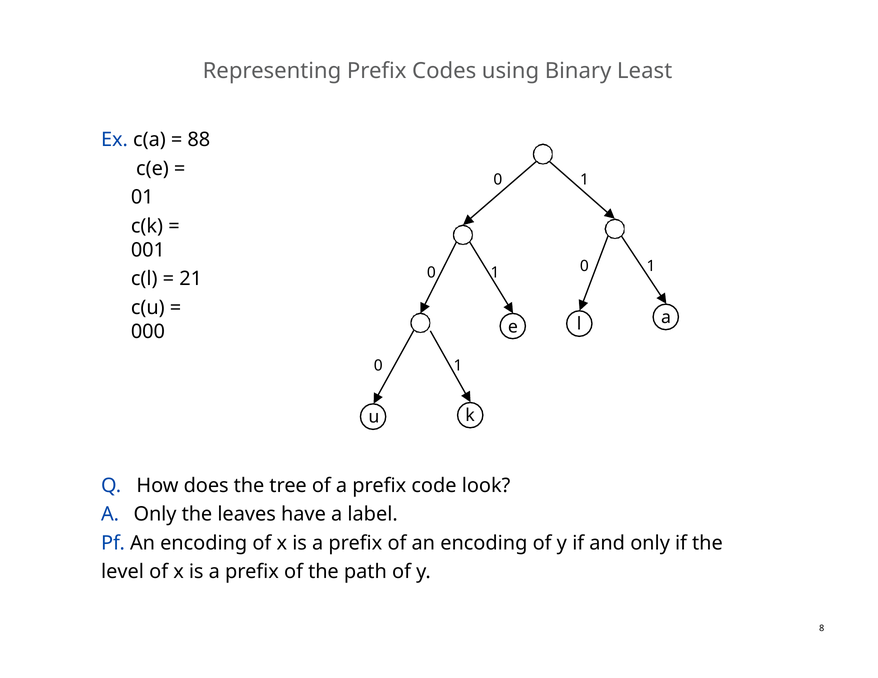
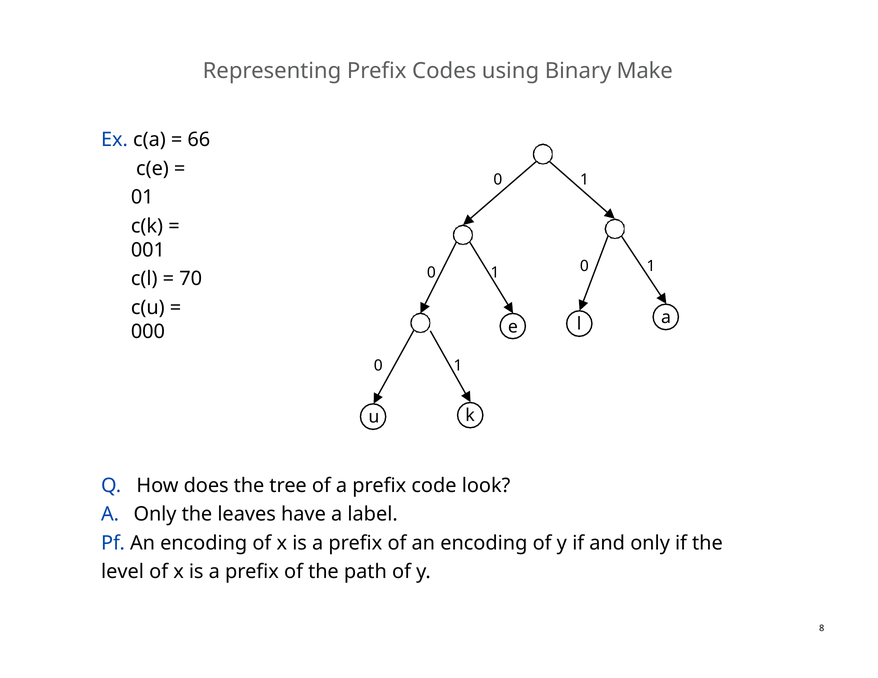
Least: Least -> Make (645, 71)
88: 88 -> 66 (199, 140)
21: 21 -> 70 (191, 279)
